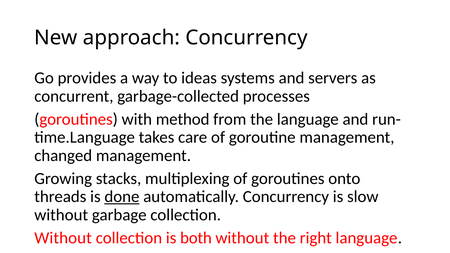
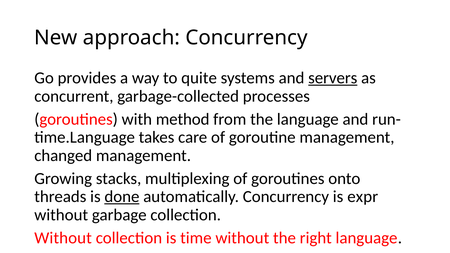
ideas: ideas -> quite (199, 78)
servers underline: none -> present (333, 78)
slow: slow -> expr (363, 197)
both: both -> time (196, 238)
